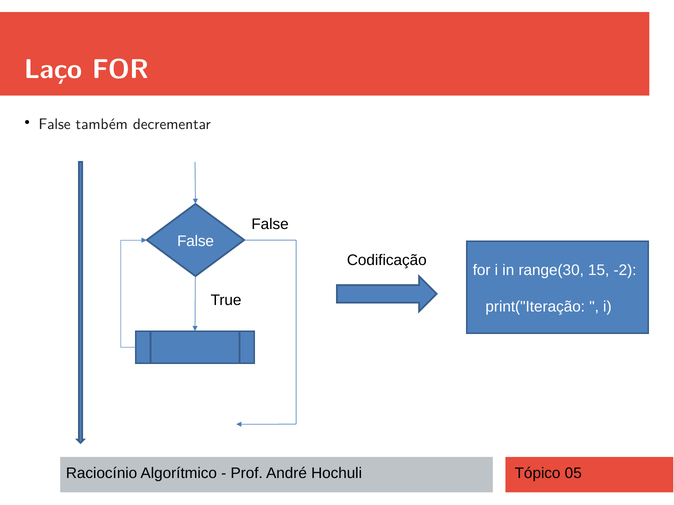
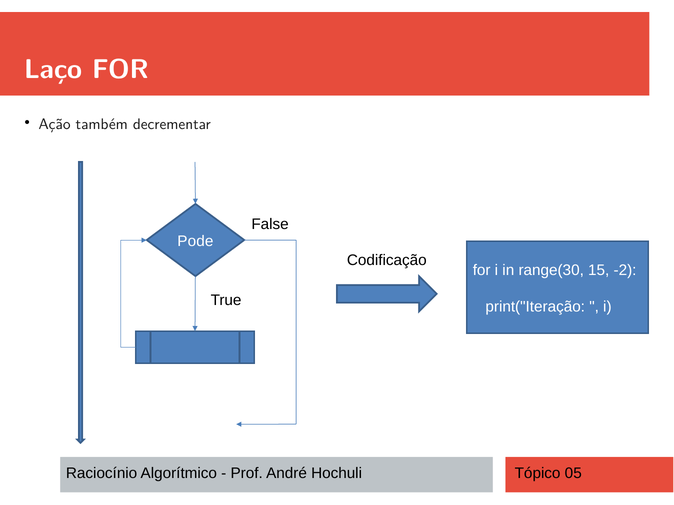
False: False -> Ação (55, 124)
False: False -> Pode (195, 241)
